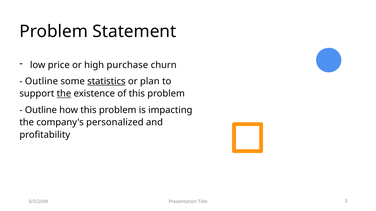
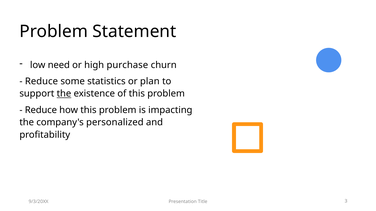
price: price -> need (59, 65)
Outline: Outline -> Reduce (41, 81)
statistics underline: present -> none (106, 81)
Outline: Outline -> Reduce (41, 110)
